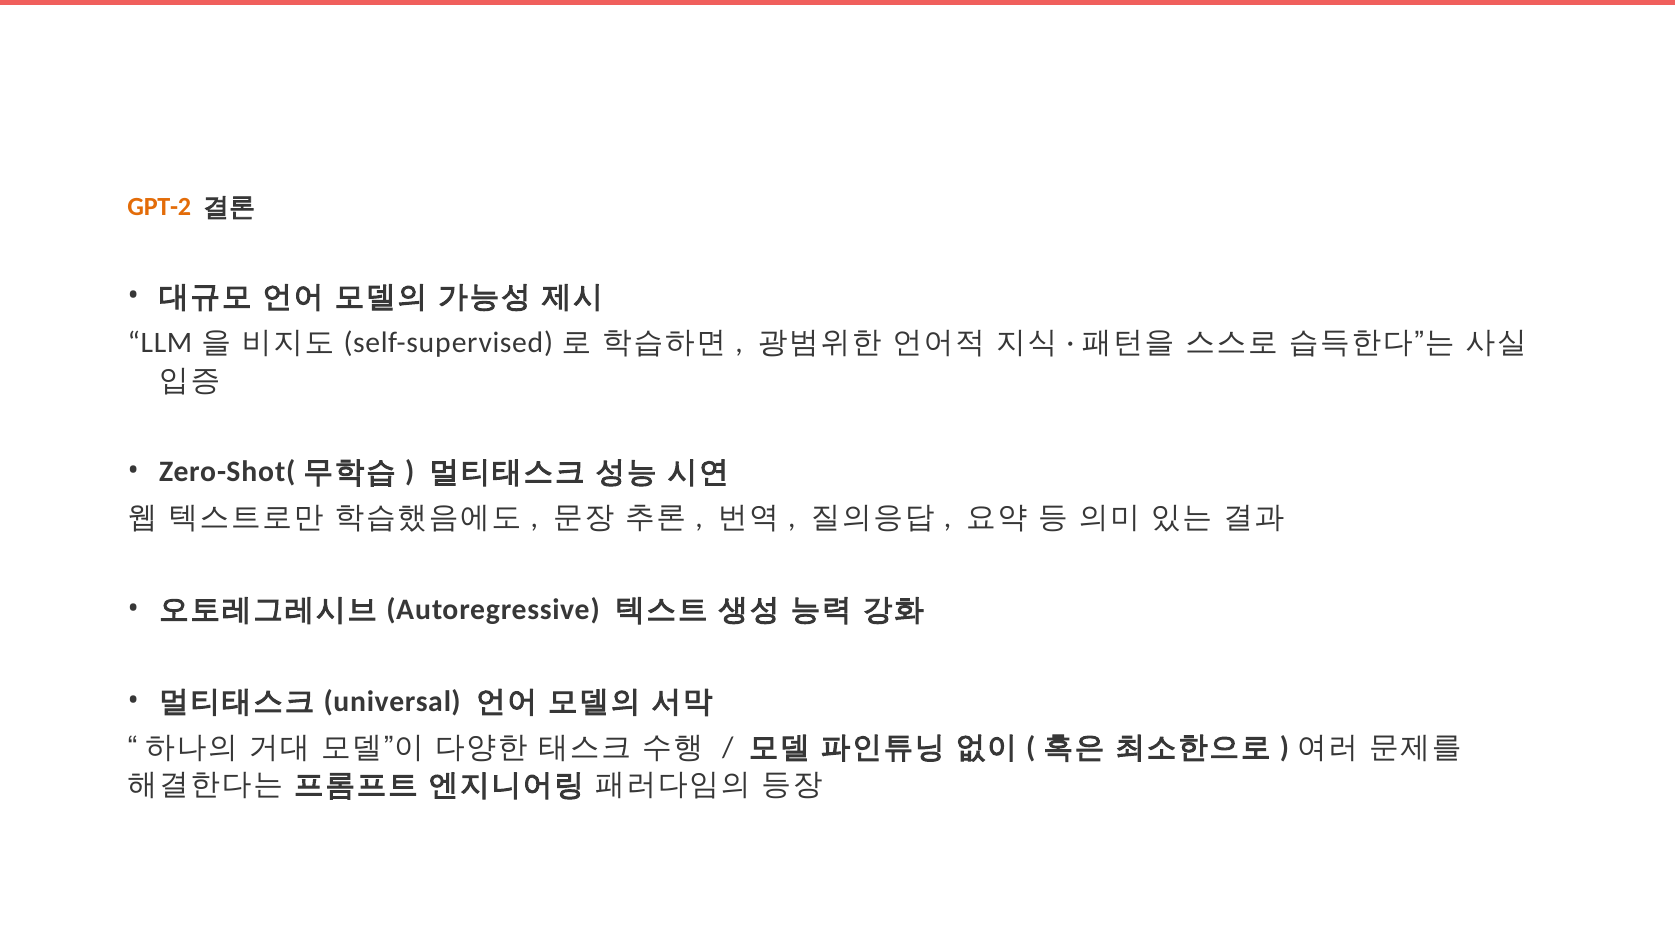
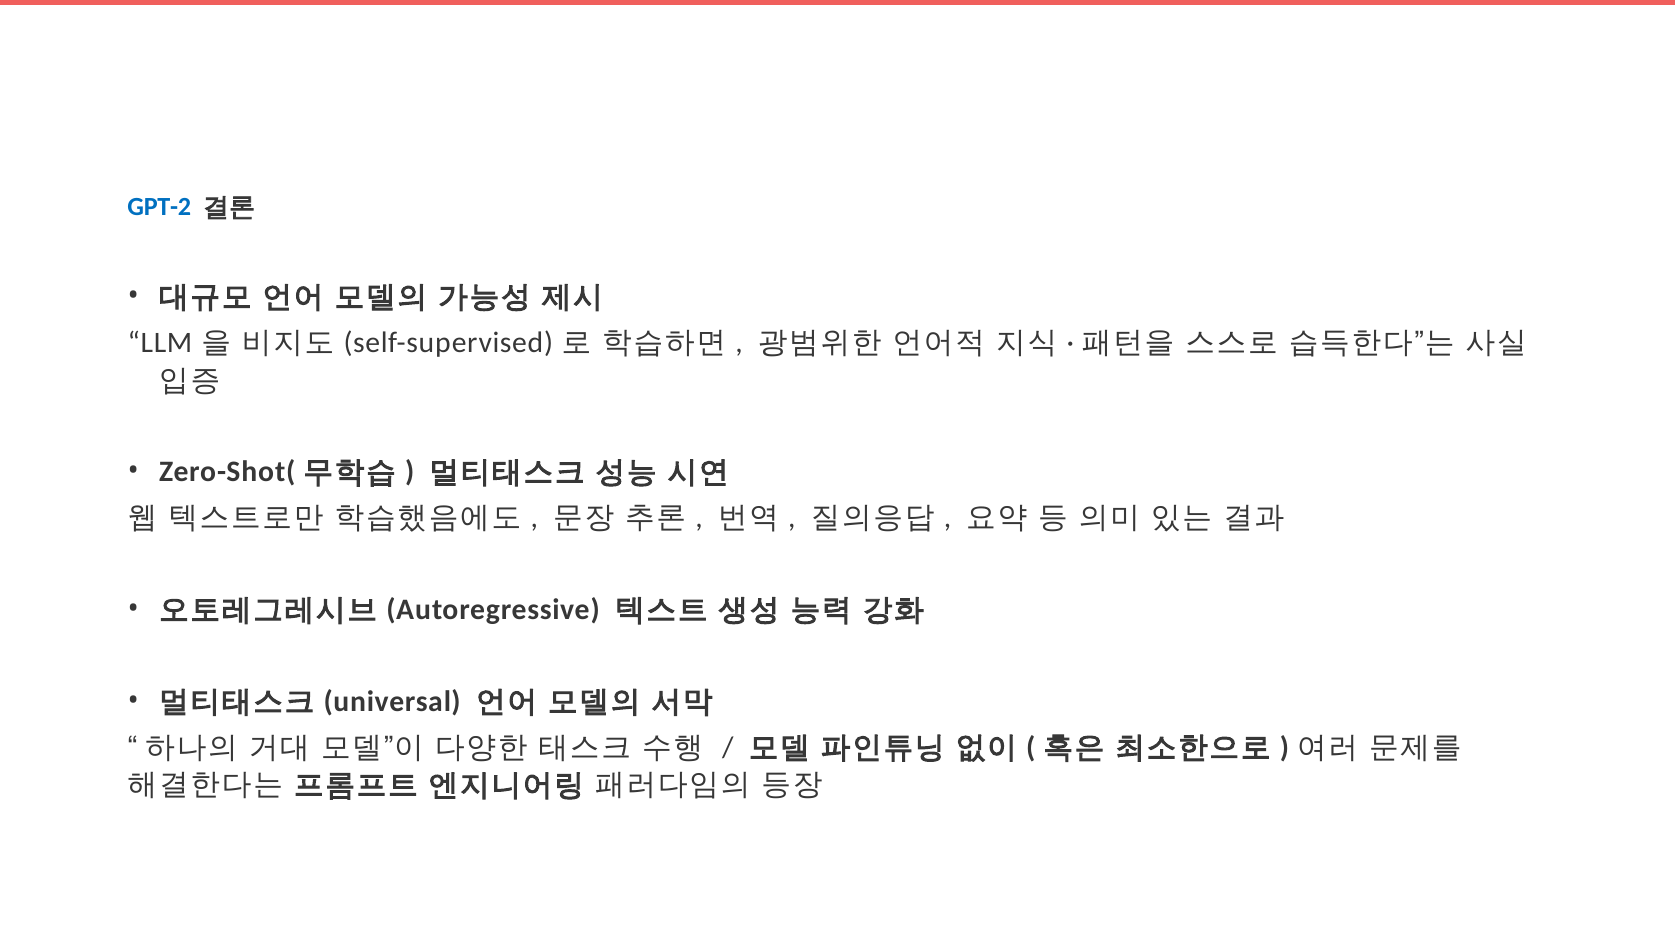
GPT-2 colour: orange -> blue (159, 207)
